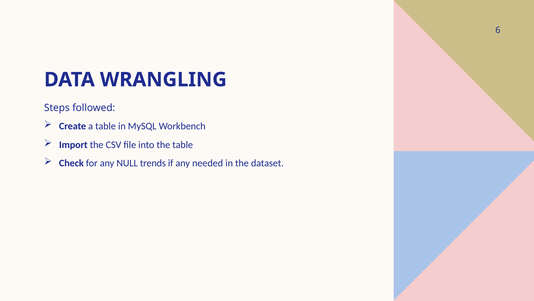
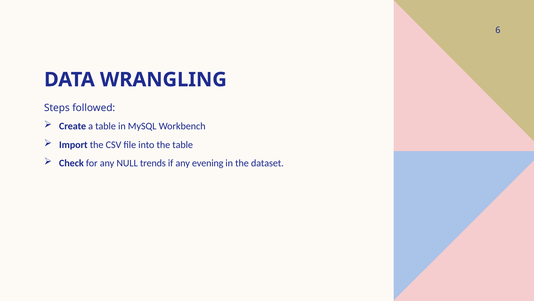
needed: needed -> evening (208, 163)
